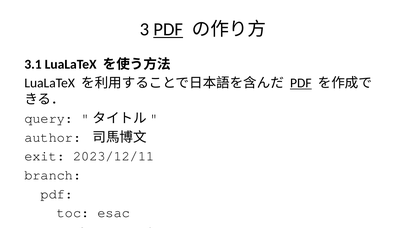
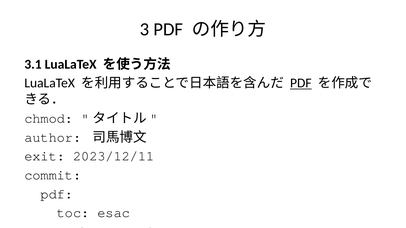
PDF underline: present -> none (168, 29)
query: query -> chmod (49, 119)
branch: branch -> commit (53, 175)
